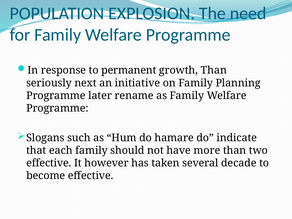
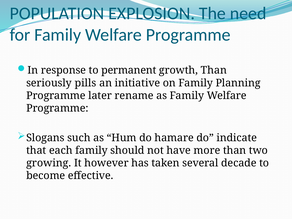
next: next -> pills (85, 83)
effective: effective -> growing (49, 163)
